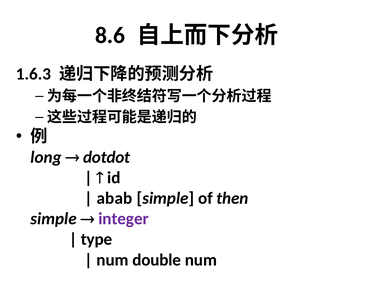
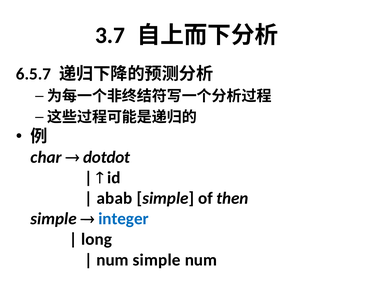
8.6: 8.6 -> 3.7 (110, 35)
1.6.3: 1.6.3 -> 6.5.7 (34, 74)
long: long -> char (46, 157)
integer colour: purple -> blue (123, 219)
type: type -> long (96, 239)
num double: double -> simple (157, 260)
